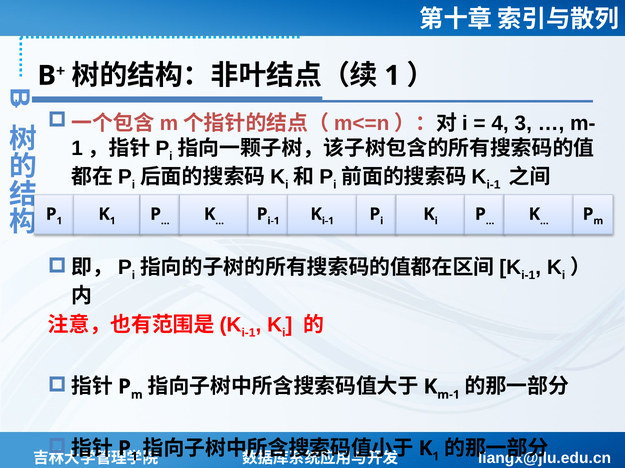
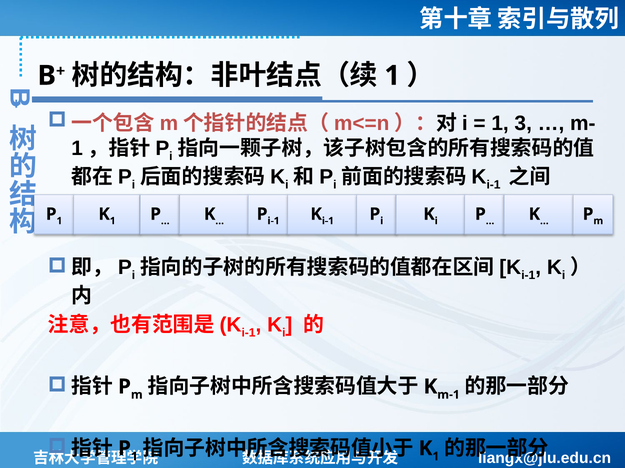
4: 4 -> 1 (500, 123)
